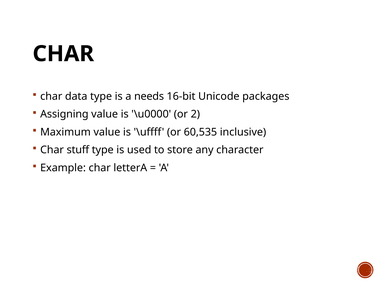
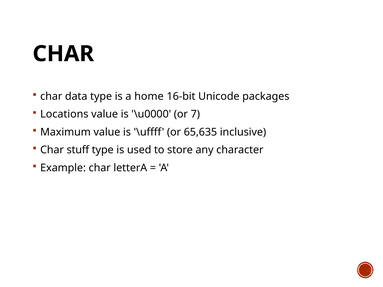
needs: needs -> home (149, 96)
Assigning: Assigning -> Locations (64, 114)
2: 2 -> 7 (195, 114)
60,535: 60,535 -> 65,635 (200, 132)
